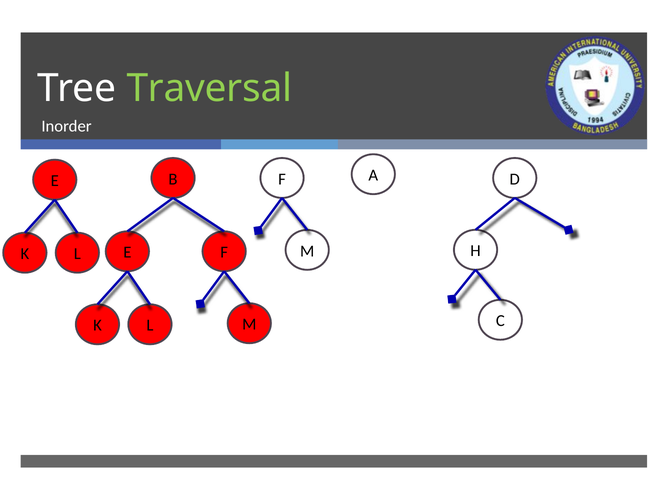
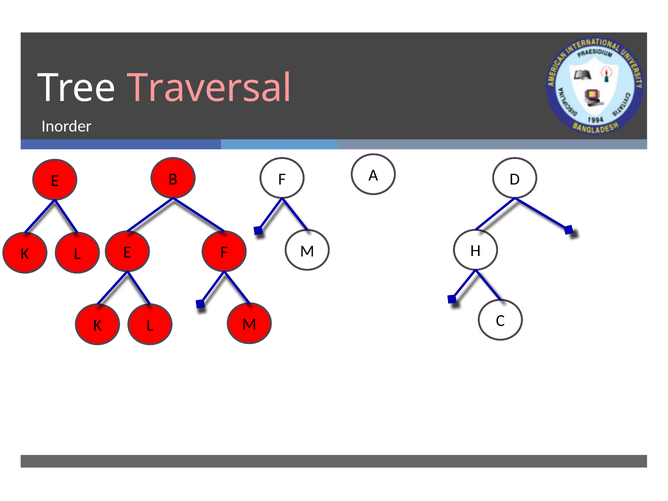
Traversal colour: light green -> pink (209, 88)
